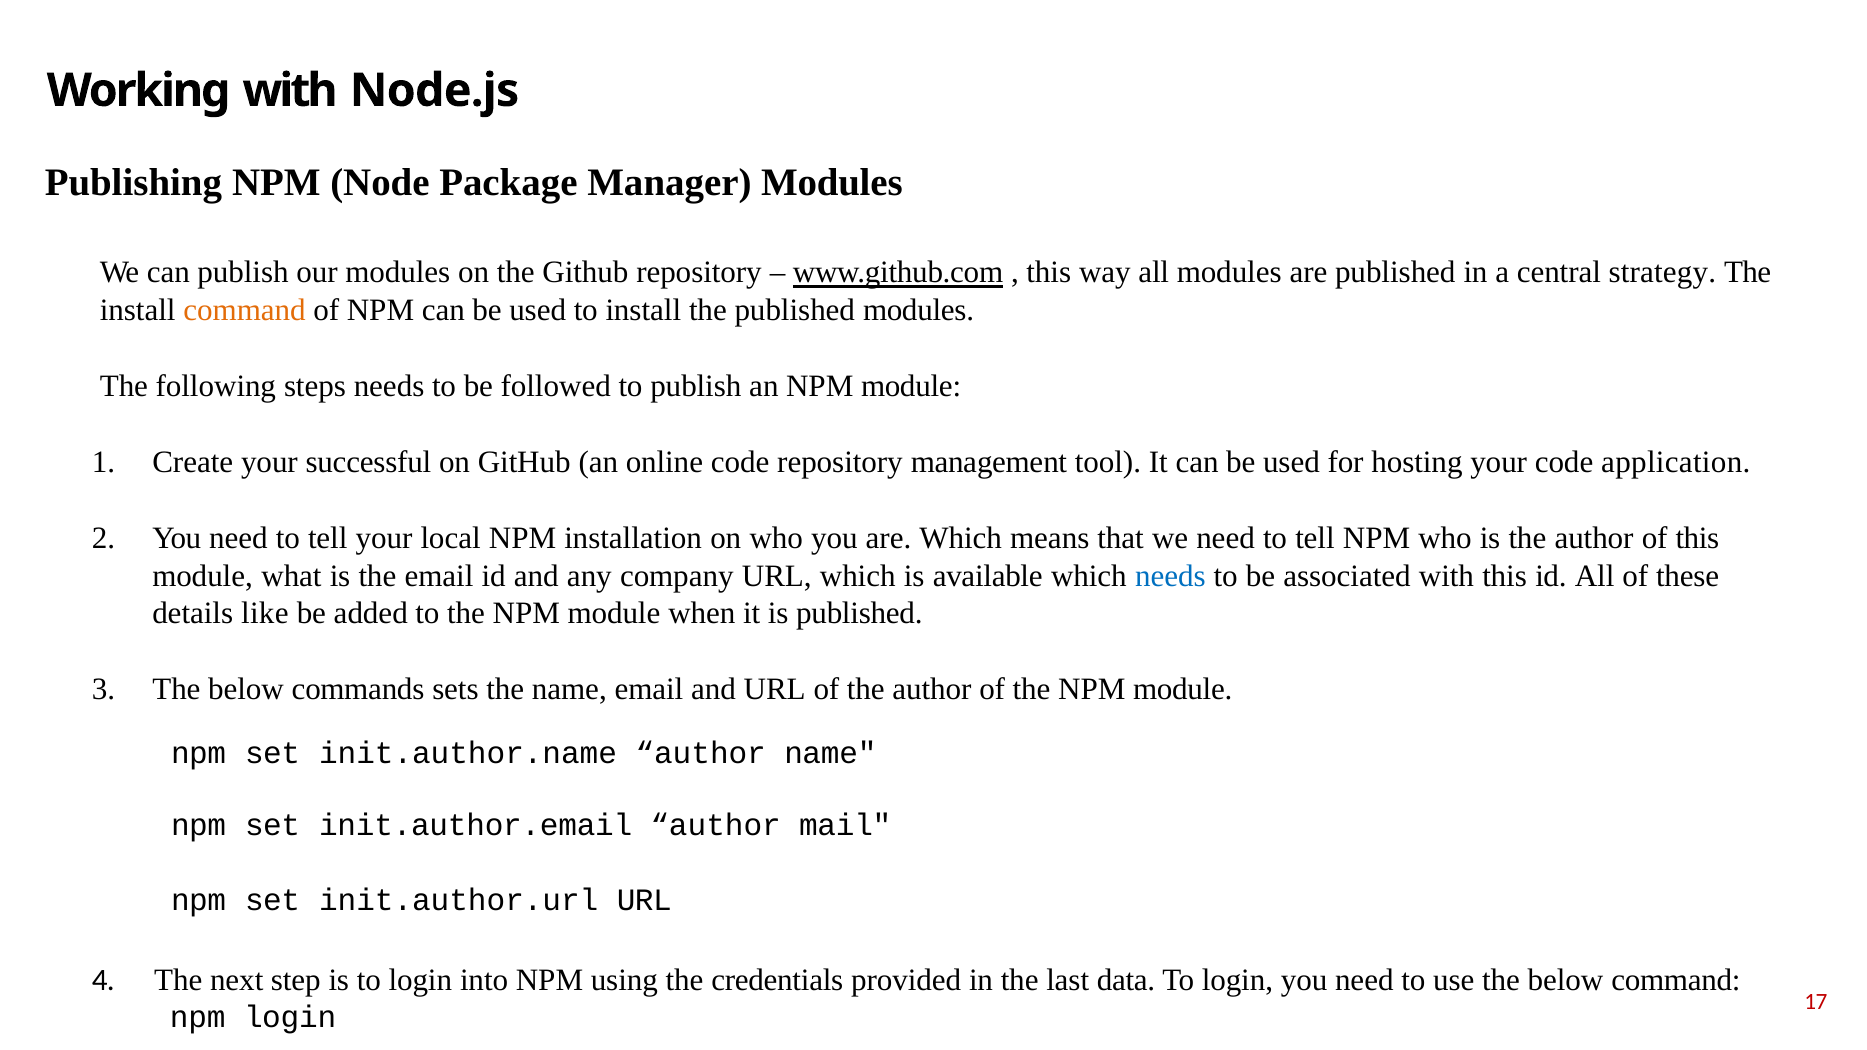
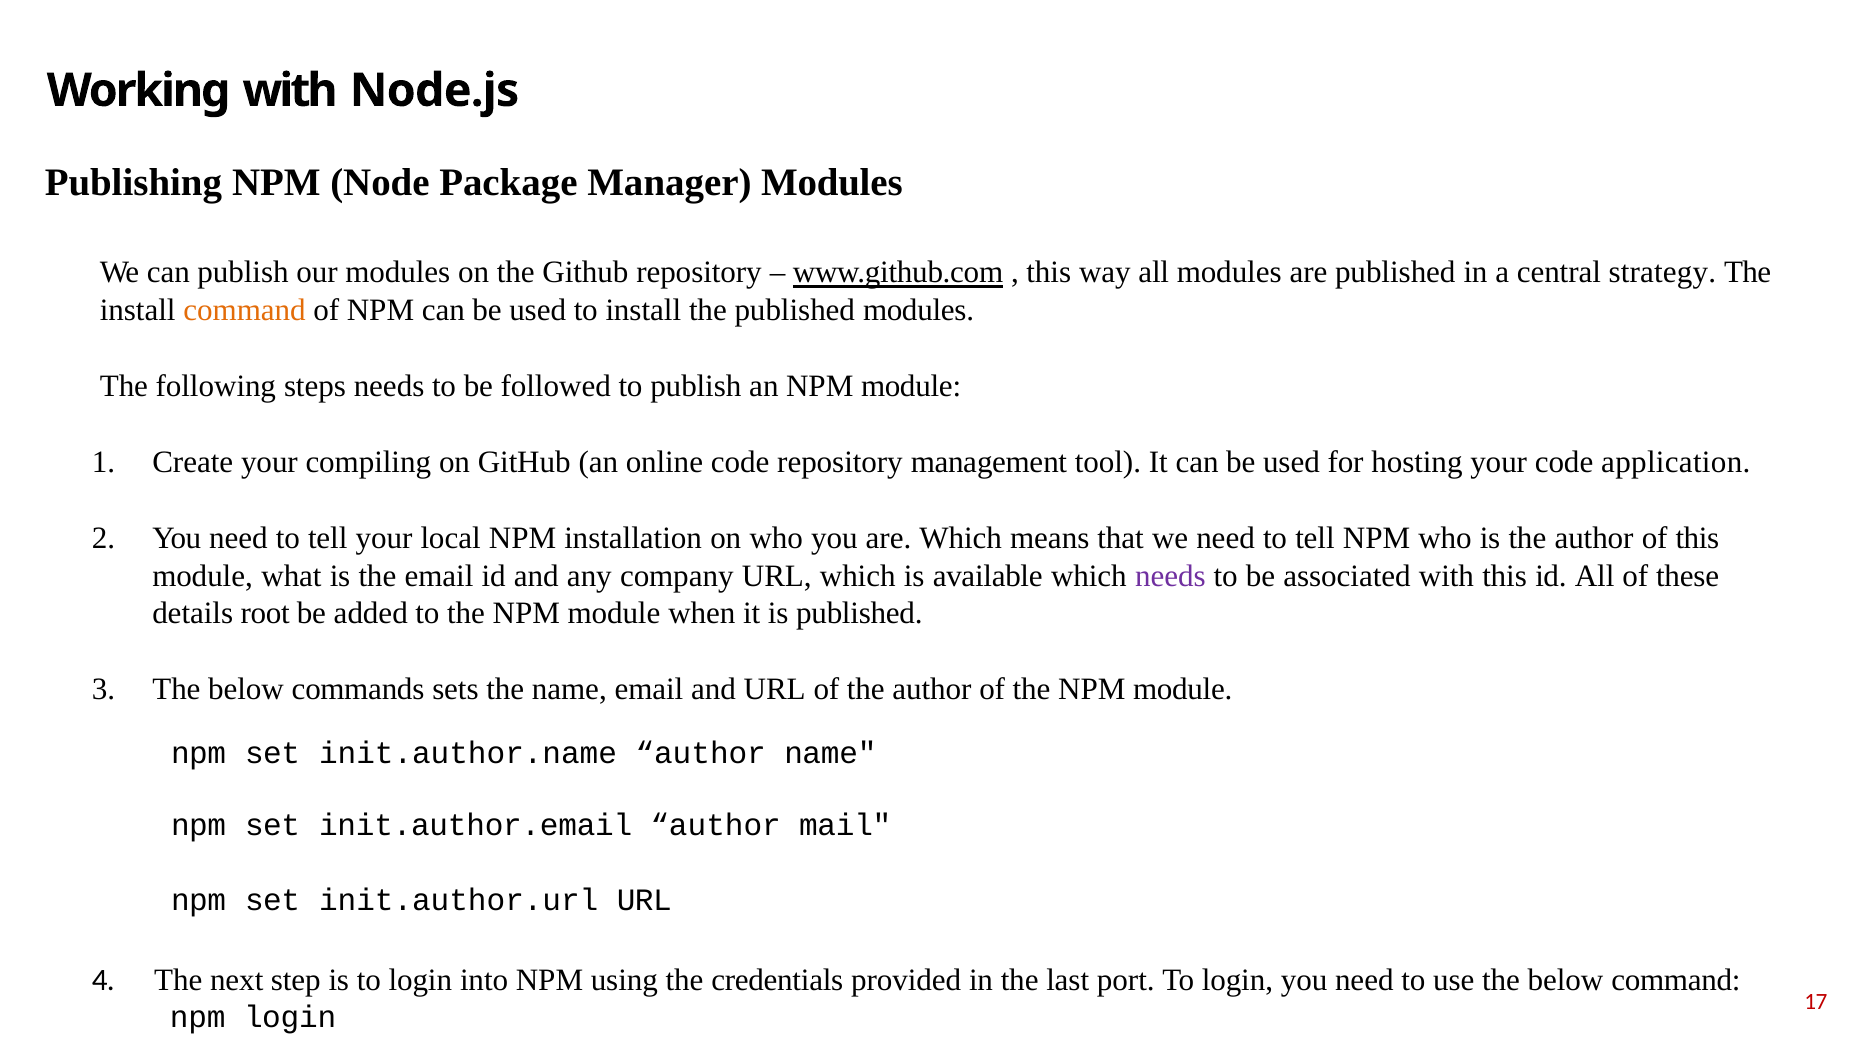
successful: successful -> compiling (368, 462)
needs colour: blue -> purple (1170, 576)
like: like -> root (265, 613)
data: data -> port (1126, 980)
